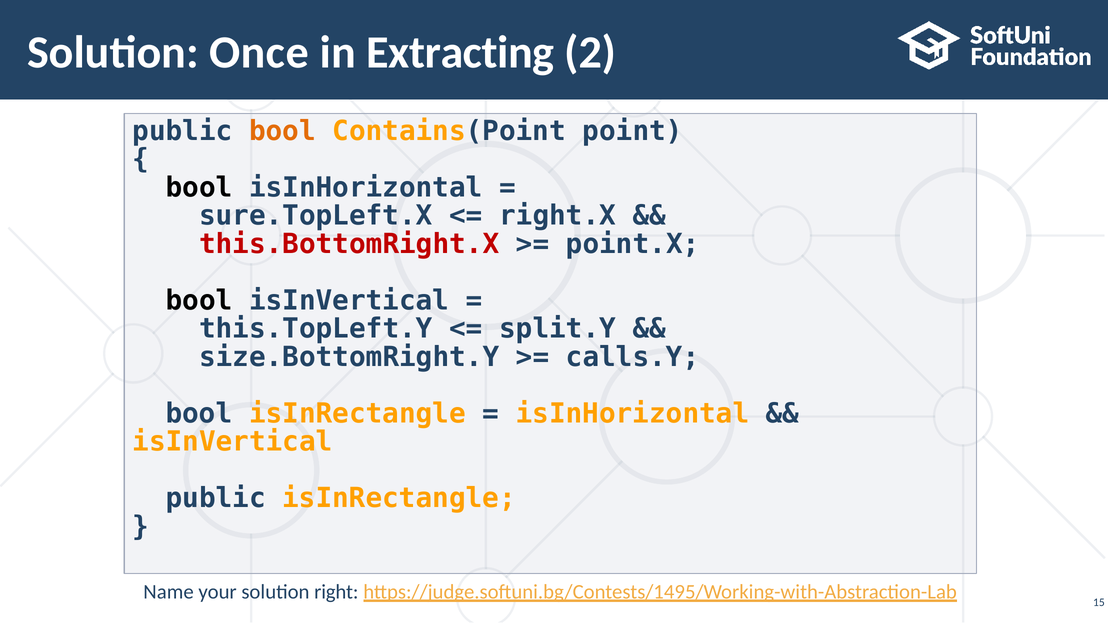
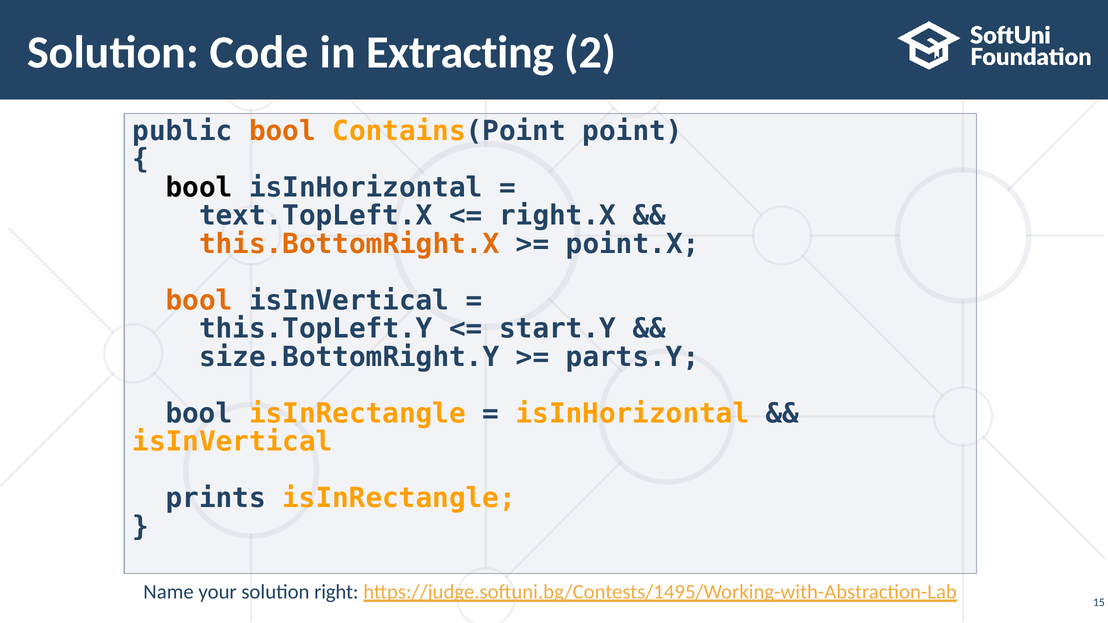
Once: Once -> Code (259, 52)
sure.TopLeft.X: sure.TopLeft.X -> text.TopLeft.X (316, 216)
this.BottomRight.X colour: red -> orange (349, 244)
bool colour: black -> orange (199, 301)
split.Y: split.Y -> start.Y (558, 329)
calls.Y: calls.Y -> parts.Y (633, 357)
public: public -> prints (216, 498)
